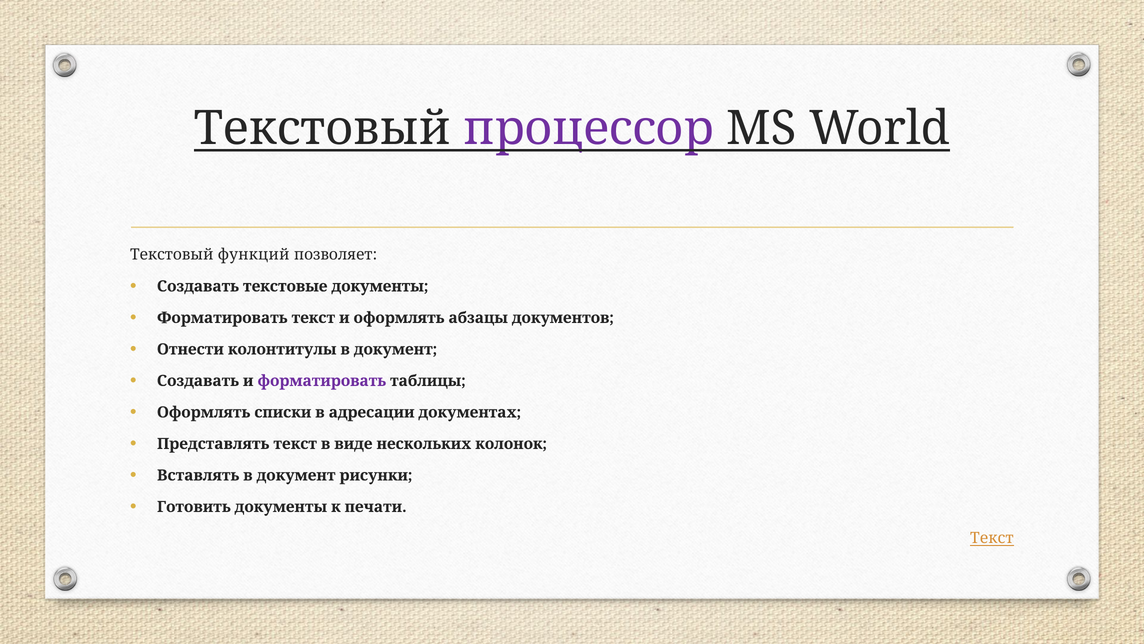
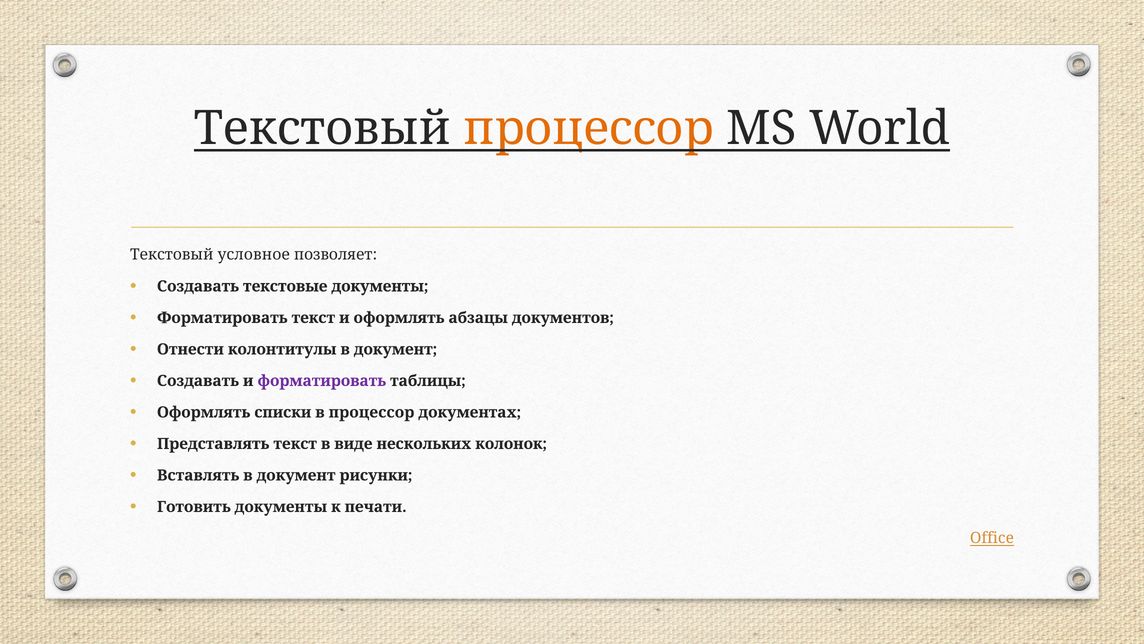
процессор colour: purple -> orange (588, 128)
функций: функций -> условное (254, 255)
в адресации: адресации -> процессор (372, 412)
Текст: Текст -> Office (992, 538)
